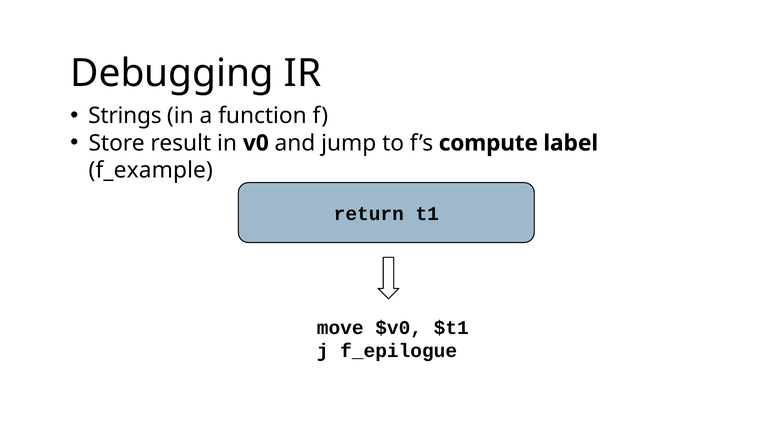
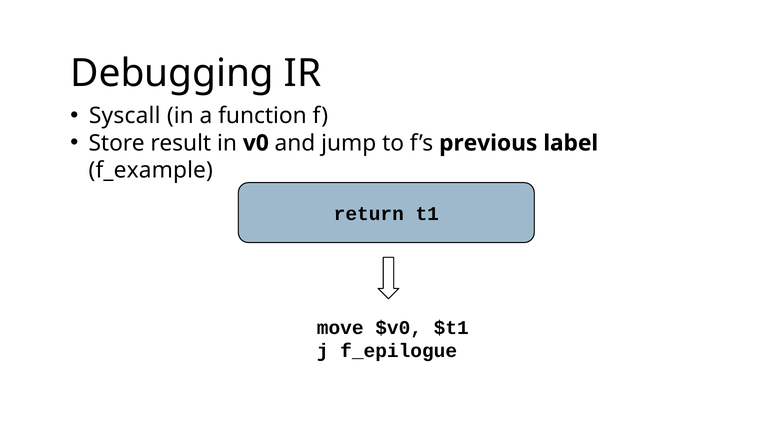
Strings: Strings -> Syscall (125, 116)
compute: compute -> previous (488, 143)
